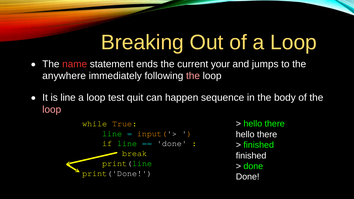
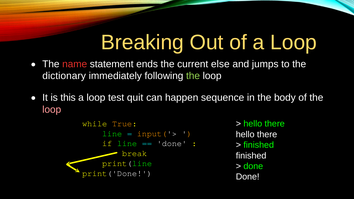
your: your -> else (220, 64)
anywhere: anywhere -> dictionary (64, 76)
the colour: pink -> light green (193, 76)
is line: line -> this (68, 98)
